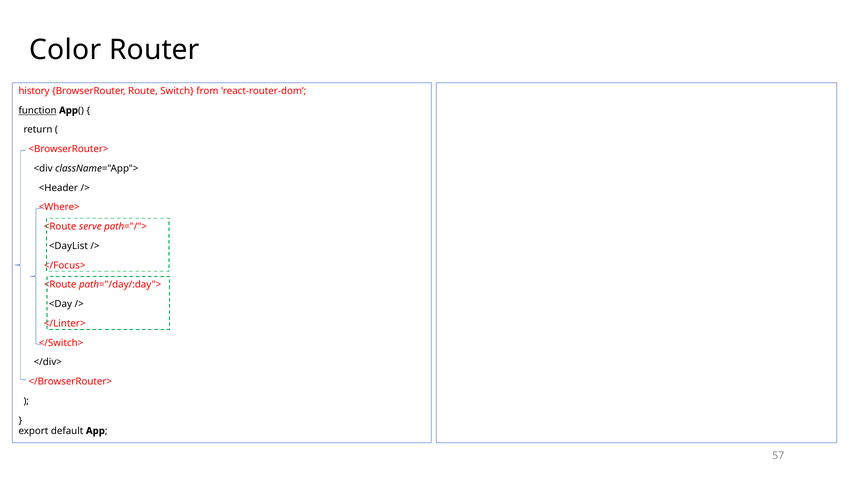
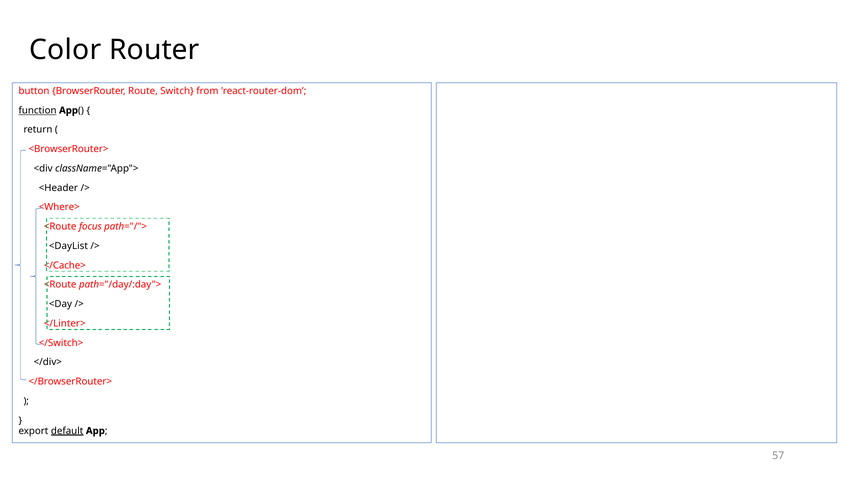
history: history -> button (34, 91)
serve: serve -> focus (90, 226)
</Focus>: </Focus> -> </Cache> (65, 265)
default underline: none -> present (67, 430)
